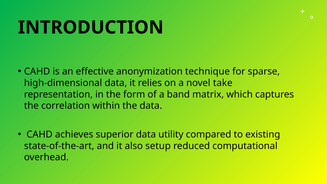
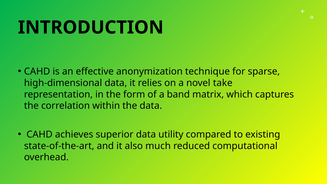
setup: setup -> much (158, 146)
